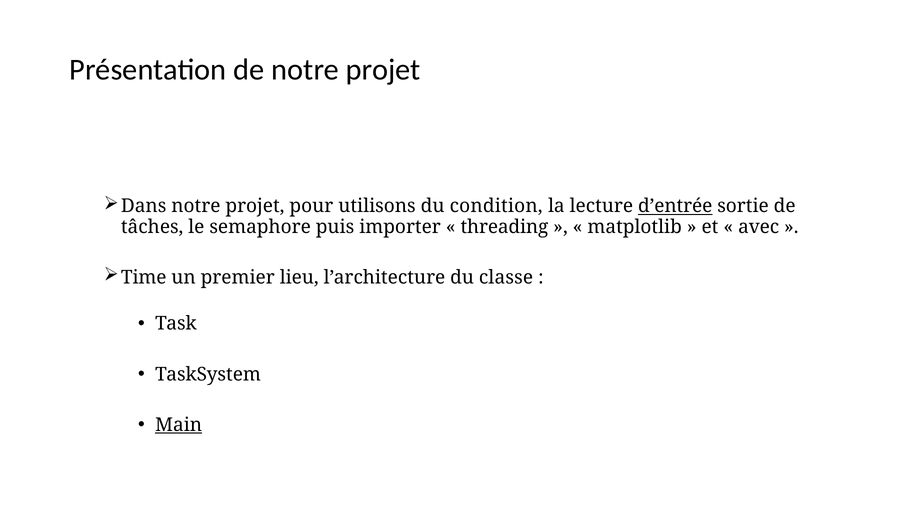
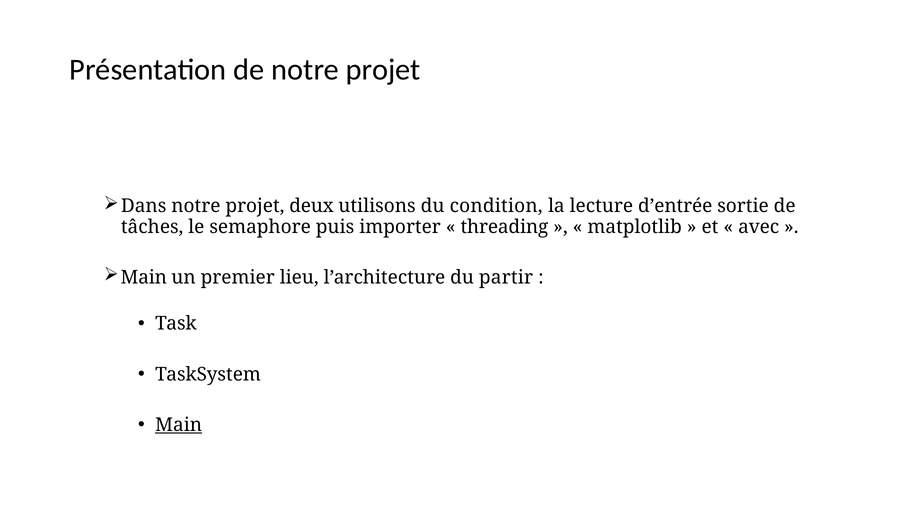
pour: pour -> deux (312, 206)
d’entrée underline: present -> none (675, 206)
Time: Time -> Main (144, 278)
classe: classe -> partir (506, 278)
